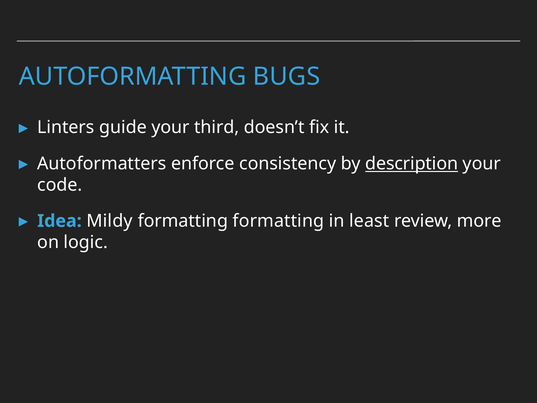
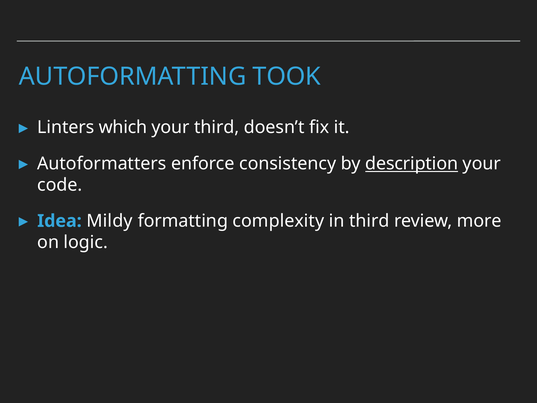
BUGS: BUGS -> TOOK (287, 77)
guide: guide -> which (123, 127)
formatting formatting: formatting -> complexity (278, 221)
in least: least -> third (369, 221)
